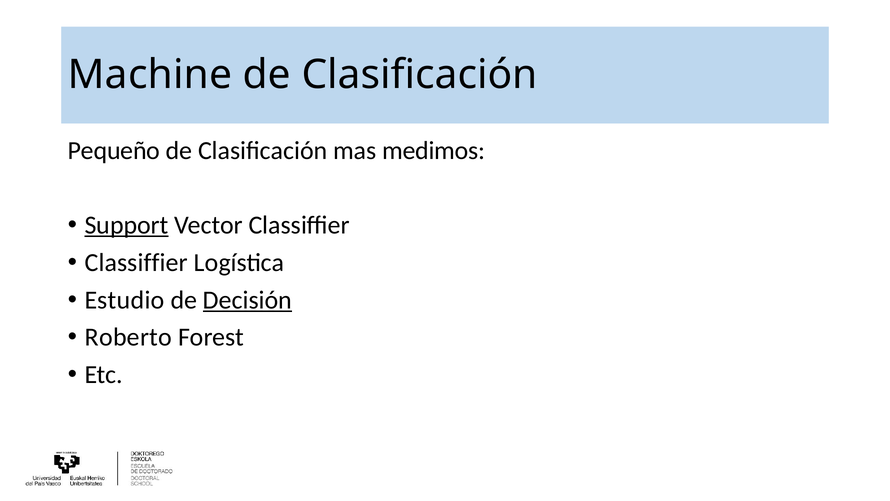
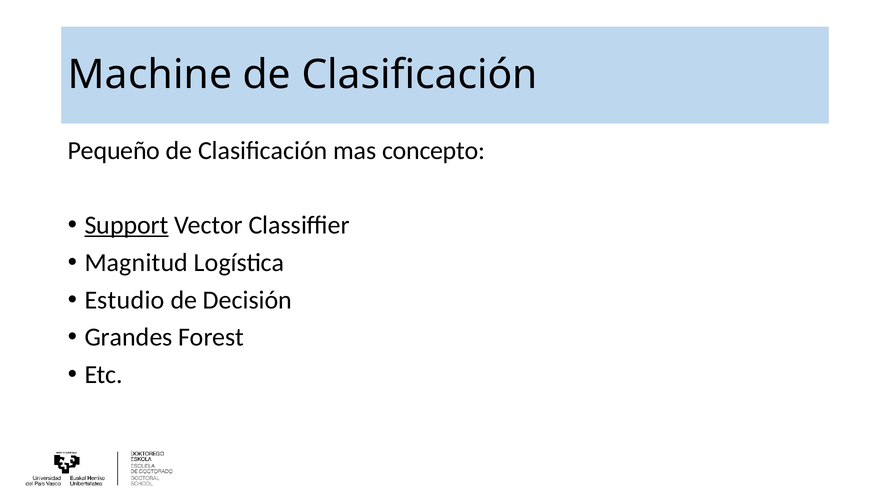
medimos: medimos -> concepto (434, 150)
Classiffier: Classiffier -> Magnitud (136, 262)
Decisión underline: present -> none (248, 300)
Roberto: Roberto -> Grandes (129, 337)
